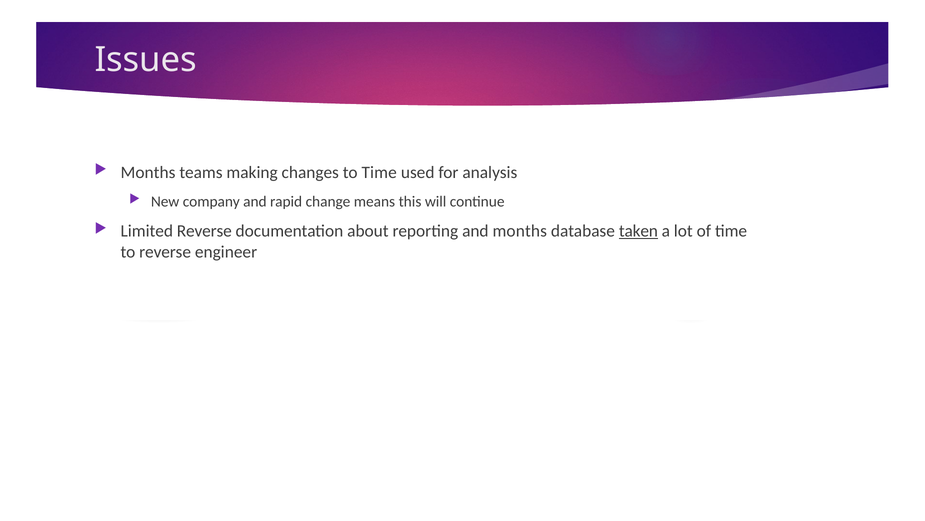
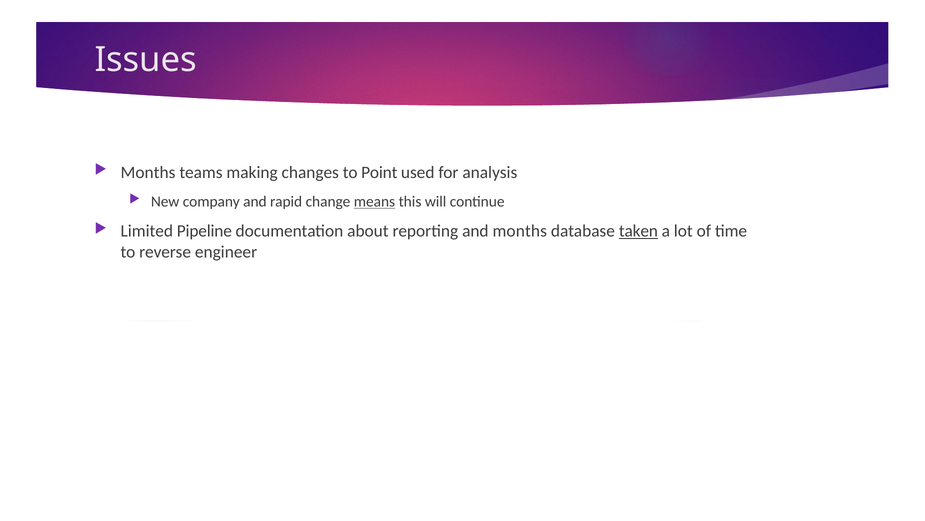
to Time: Time -> Point (379, 172)
means underline: none -> present (374, 201)
Limited Reverse: Reverse -> Pipeline (204, 231)
